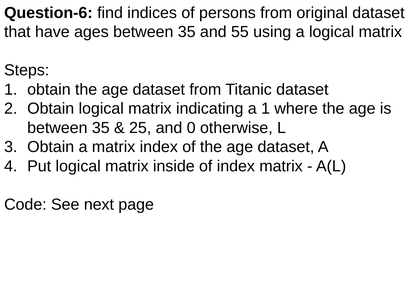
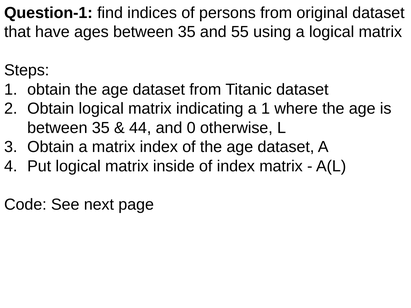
Question-6: Question-6 -> Question-1 (48, 13)
25: 25 -> 44 (140, 128)
